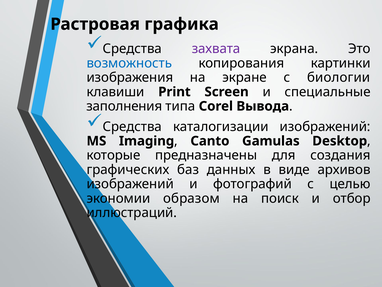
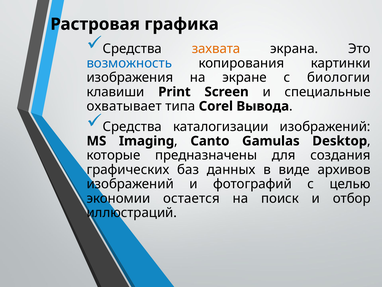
захвата colour: purple -> orange (216, 49)
заполнения: заполнения -> охватывает (124, 106)
образом: образом -> остается (191, 198)
